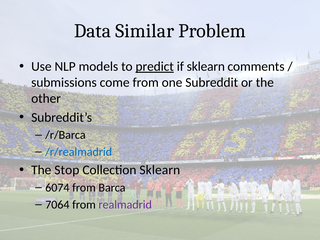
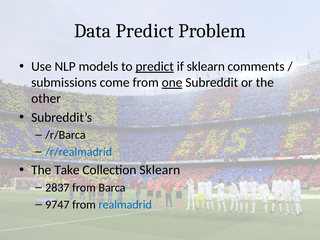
Data Similar: Similar -> Predict (145, 31)
one underline: none -> present (172, 83)
Stop: Stop -> Take (67, 170)
6074: 6074 -> 2837 (57, 188)
7064: 7064 -> 9747 (57, 205)
realmadrid colour: purple -> blue (125, 205)
